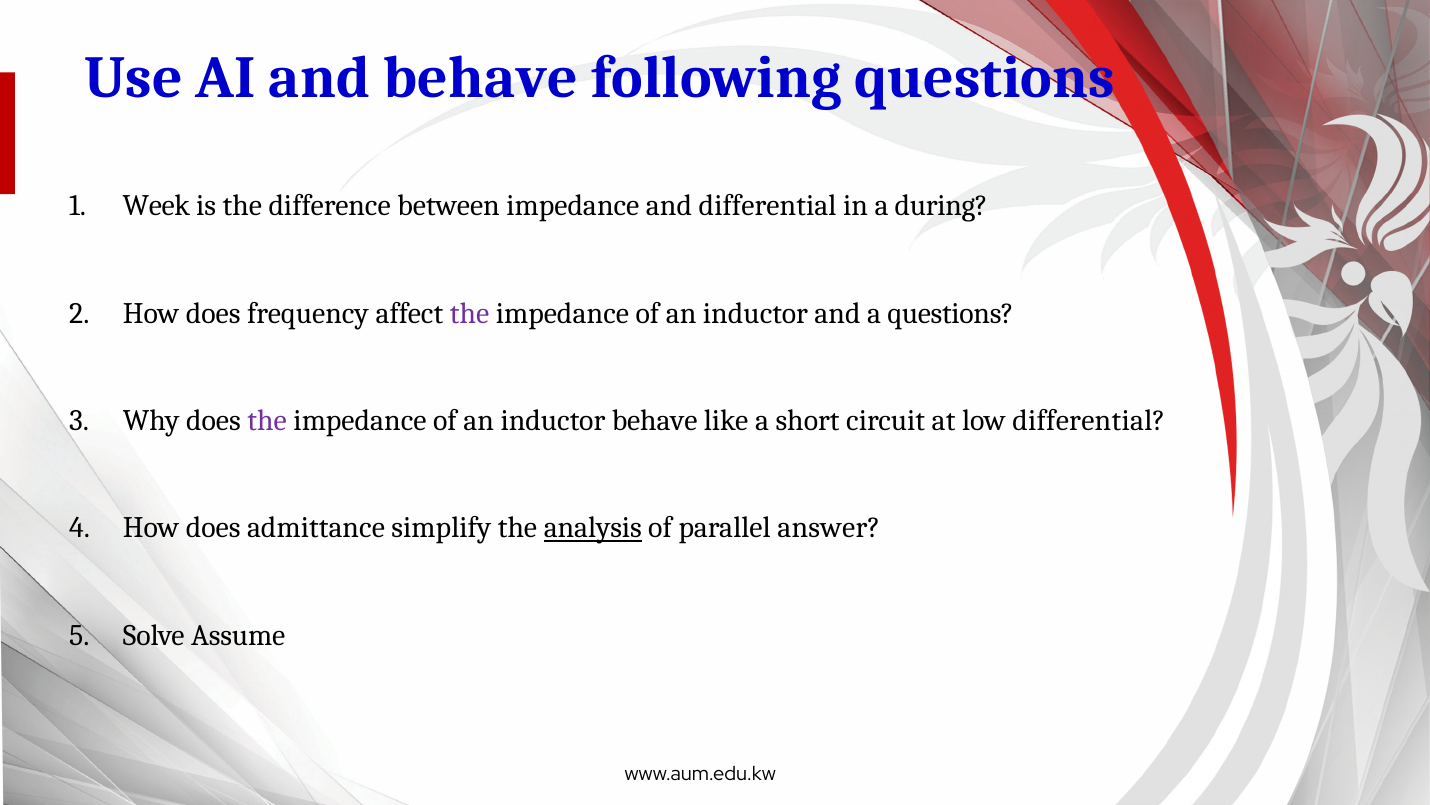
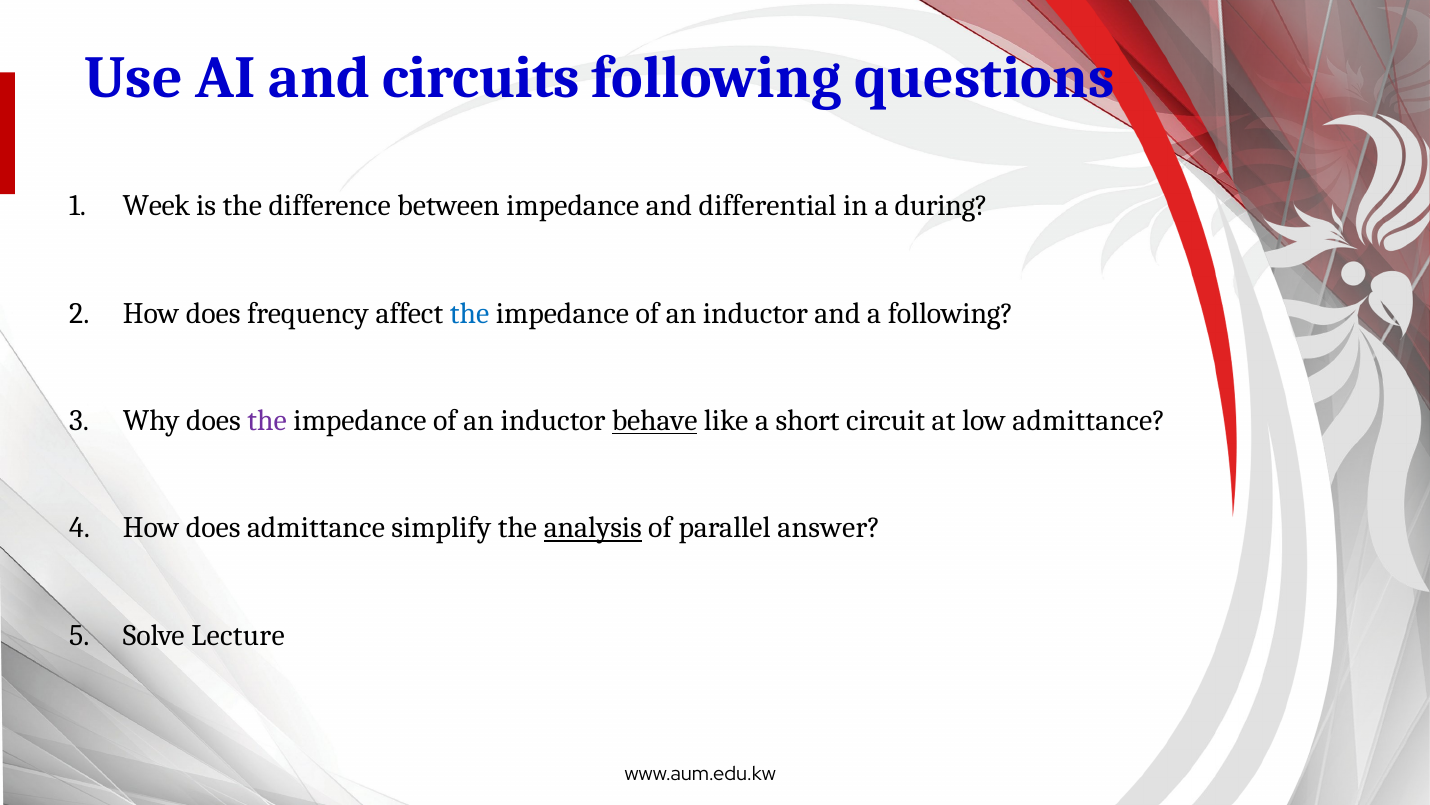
and behave: behave -> circuits (481, 78)
the colour: purple -> blue (470, 313)
a questions: questions -> following (950, 313)
behave underline: none -> present (655, 420)
low differential: differential -> admittance (1089, 420)
Assume: Assume -> Lecture (238, 635)
